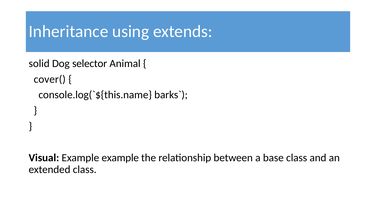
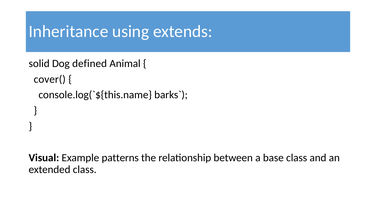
selector: selector -> defined (90, 64)
Example example: example -> patterns (120, 158)
